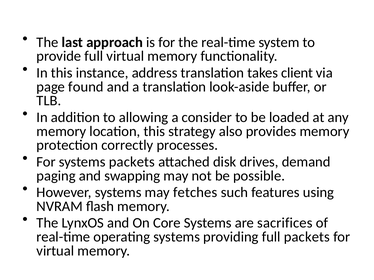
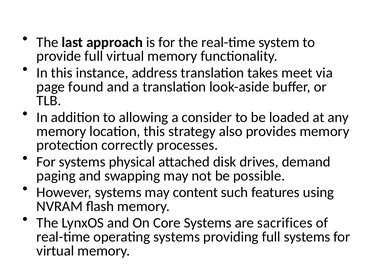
client: client -> meet (297, 73)
systems packets: packets -> physical (132, 162)
fetches: fetches -> content (195, 193)
full packets: packets -> systems (307, 237)
